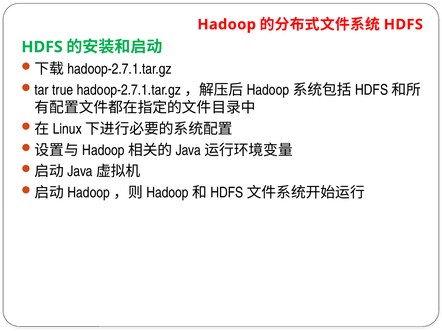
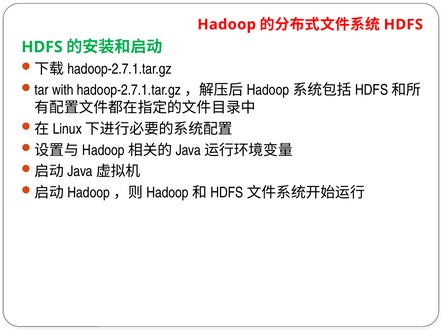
true: true -> with (63, 90)
